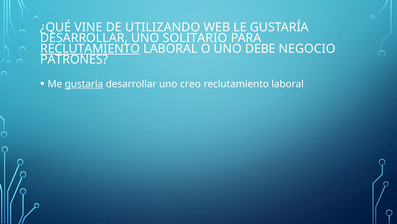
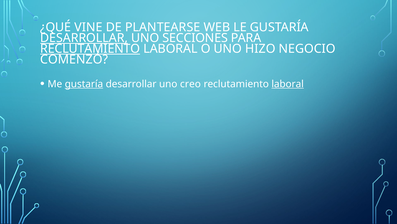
UTILIZANDO: UTILIZANDO -> PLANTEARSE (163, 27)
DESARROLLAR underline: none -> present (84, 38)
SOLITARIO: SOLITARIO -> SECCIONES (195, 38)
DEBE: DEBE -> HIZO (260, 49)
PATRONES: PATRONES -> COMENZÓ (74, 59)
laboral underline: none -> present (288, 84)
